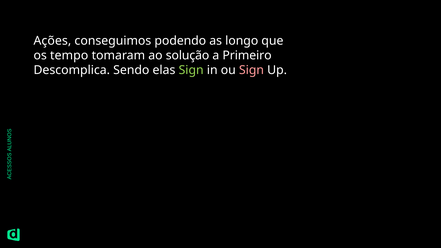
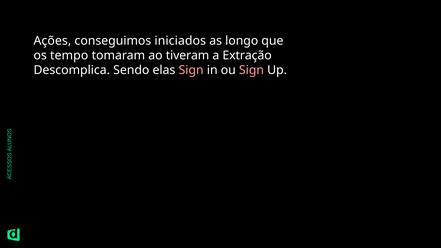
podendo: podendo -> iniciados (180, 41)
solução: solução -> tiveram (188, 55)
Primeiro: Primeiro -> Extração (247, 55)
Sign colour: light green -> pink (191, 70)
